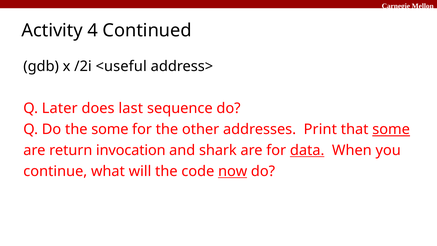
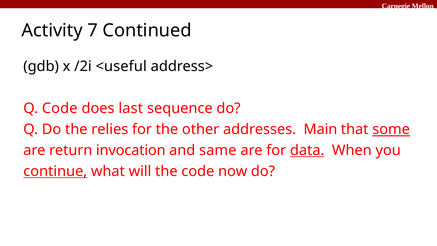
4: 4 -> 7 (93, 31)
Q Later: Later -> Code (60, 108)
the some: some -> relies (110, 129)
Print: Print -> Main (320, 129)
shark: shark -> same (218, 150)
continue underline: none -> present (55, 171)
now underline: present -> none (233, 171)
